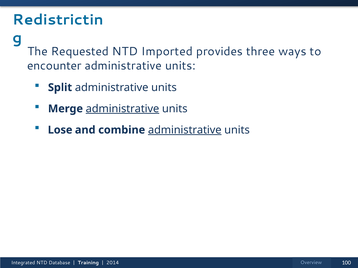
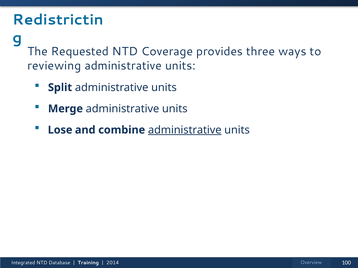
Imported: Imported -> Coverage (167, 52)
encounter: encounter -> reviewing (54, 66)
administrative underline: present -> none (122, 109)
